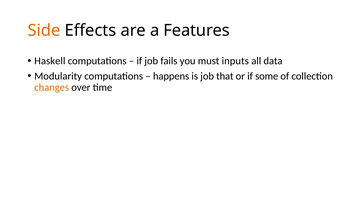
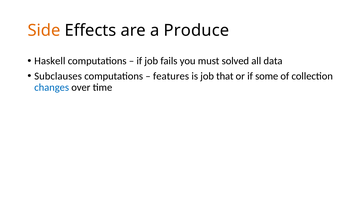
Features: Features -> Produce (196, 30)
inputs: inputs -> solved (235, 61)
Modularity: Modularity -> Subclauses (58, 76)
happens: happens -> features (171, 76)
changes colour: orange -> blue (52, 88)
